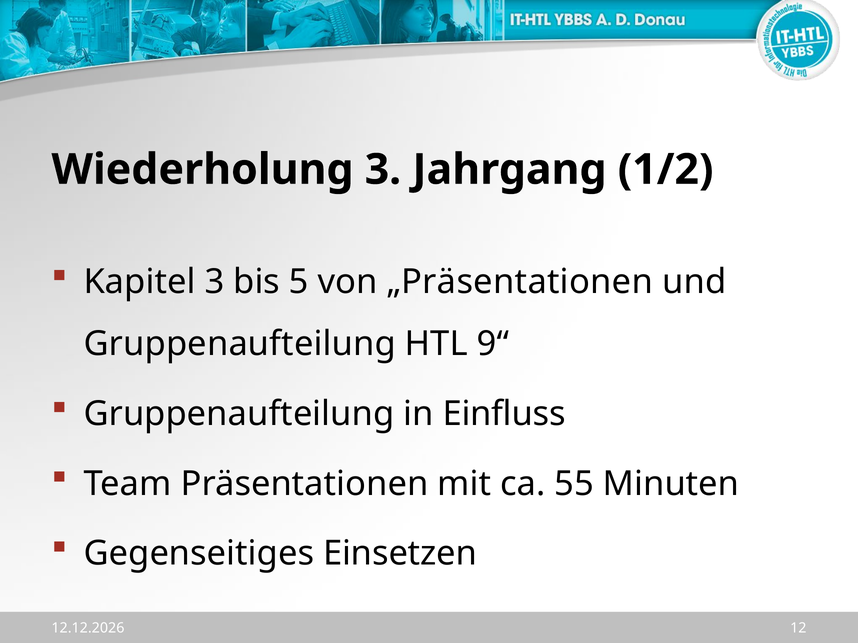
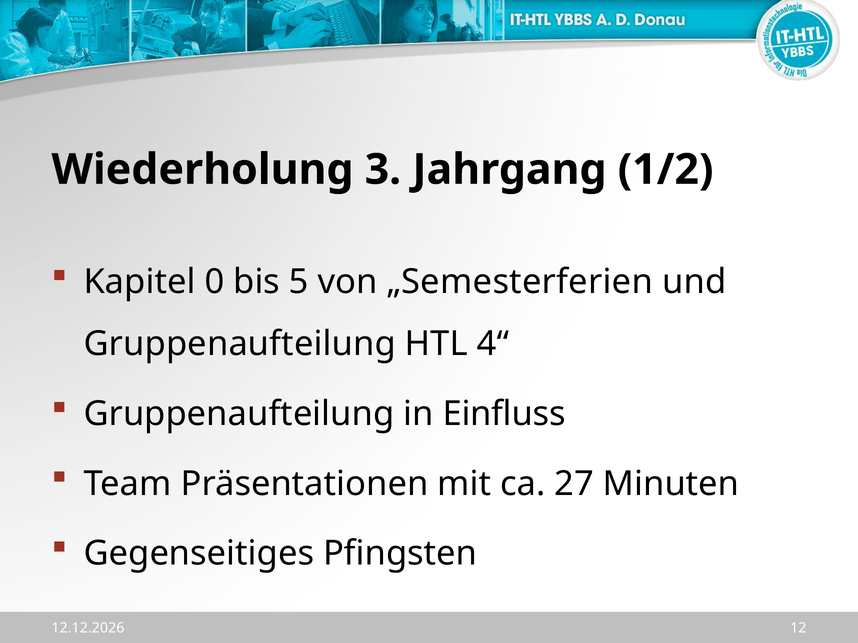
Kapitel 3: 3 -> 0 (214, 282)
„Präsentationen: „Präsentationen -> „Semesterferien (520, 282)
9“: 9“ -> 4“ (493, 344)
55: 55 -> 27 (574, 484)
Einsetzen: Einsetzen -> Pfingsten (400, 554)
